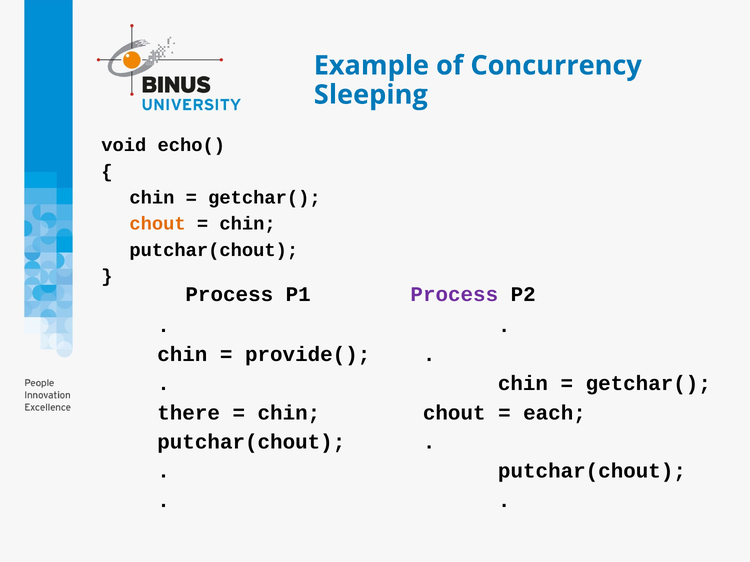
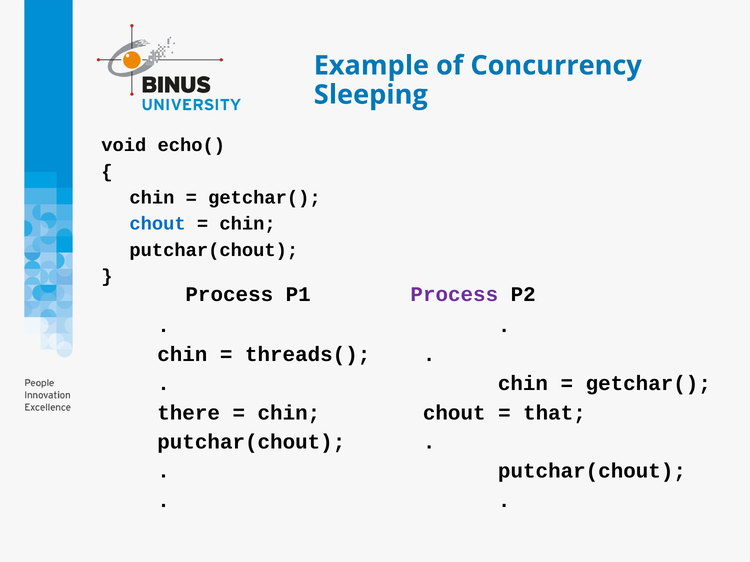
chout colour: orange -> blue (158, 224)
provide(: provide( -> threads( (308, 355)
each: each -> that (554, 413)
